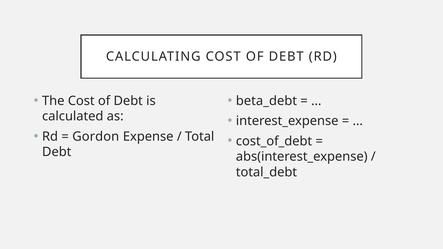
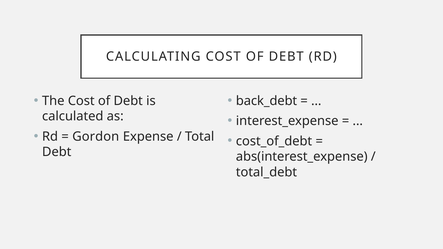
beta_debt: beta_debt -> back_debt (267, 101)
